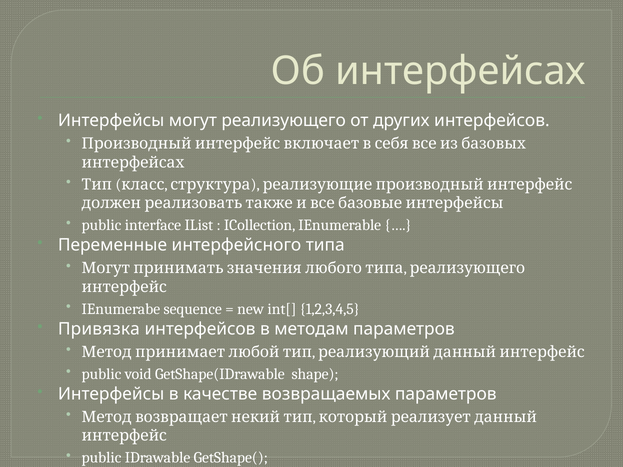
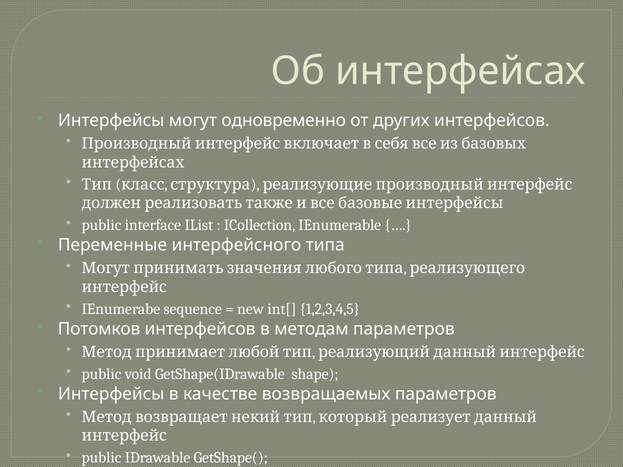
могут реализующего: реализующего -> одновременно (284, 121)
Привязка: Привязка -> Потомков (99, 329)
